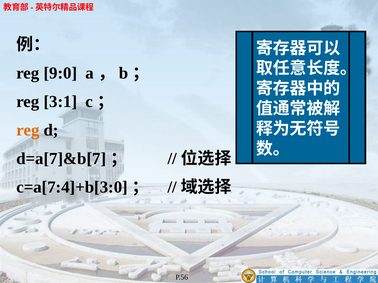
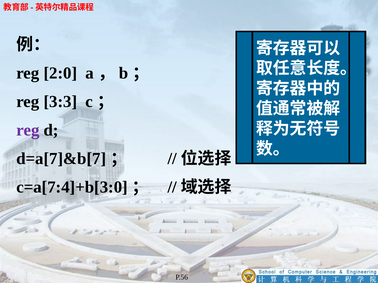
9:0: 9:0 -> 2:0 (60, 73)
3:1: 3:1 -> 3:3 (60, 102)
reg colour: orange -> purple (28, 130)
